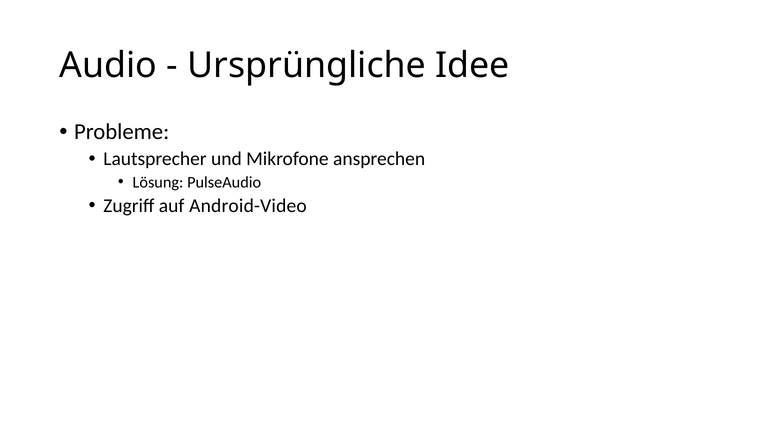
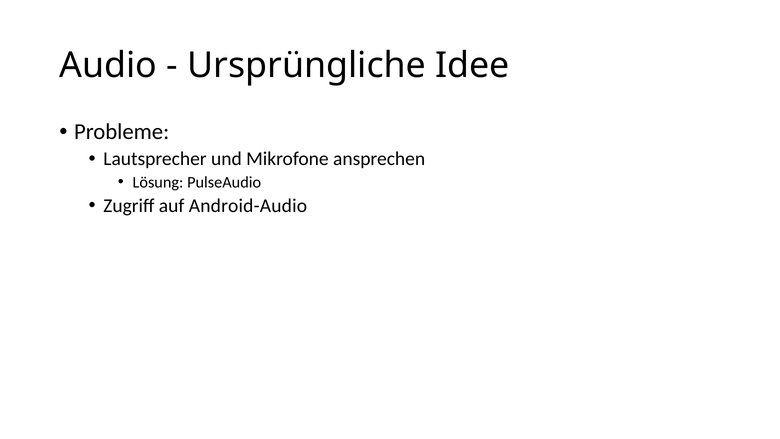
Android-Video: Android-Video -> Android-Audio (248, 205)
